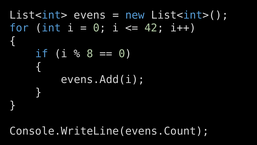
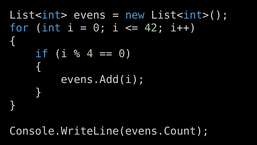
8: 8 -> 4 (90, 54)
